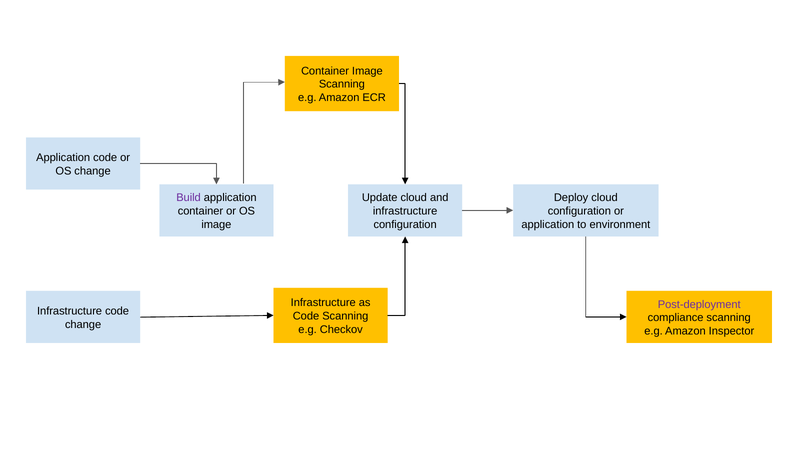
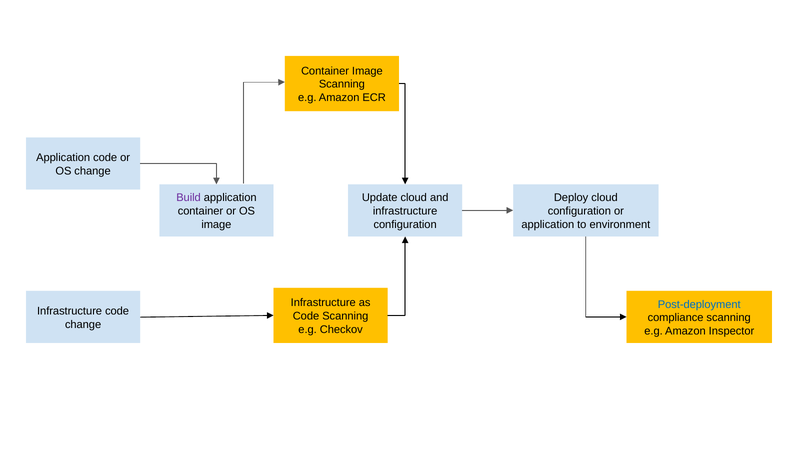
Post-deployment colour: purple -> blue (699, 304)
